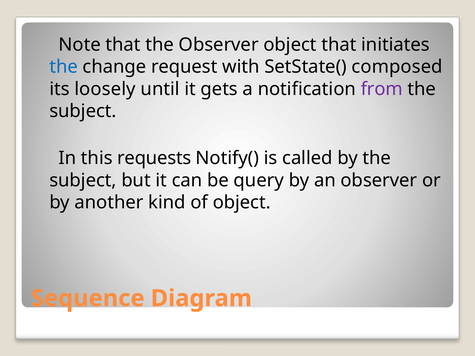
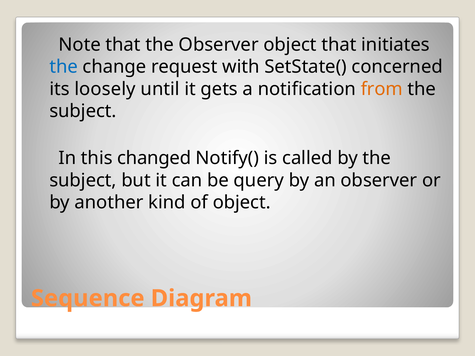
composed: composed -> concerned (397, 67)
from colour: purple -> orange (382, 89)
requests: requests -> changed (154, 158)
